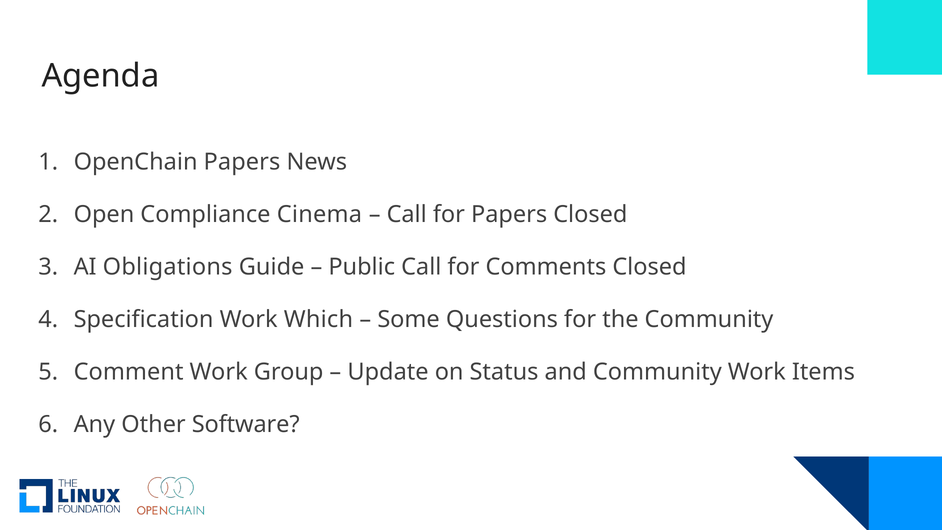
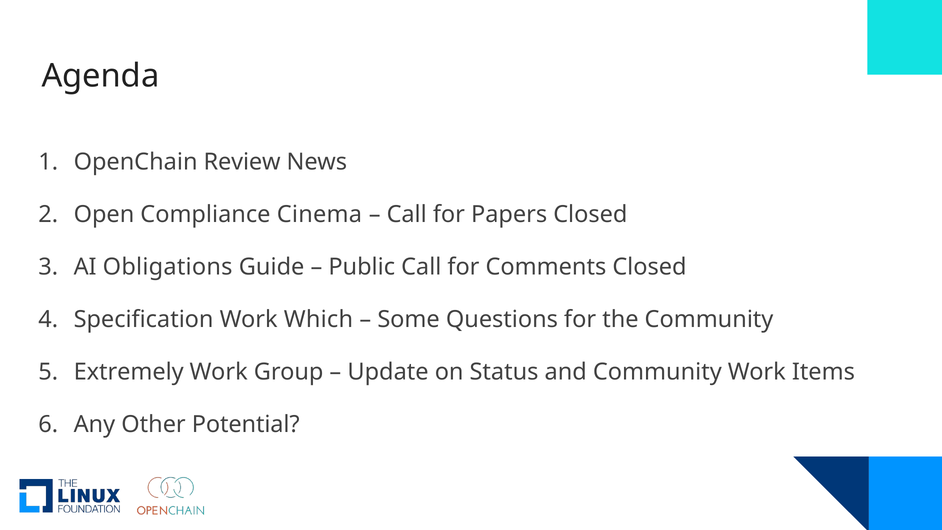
OpenChain Papers: Papers -> Review (242, 162)
Comment: Comment -> Extremely (129, 372)
Software: Software -> Potential (246, 425)
